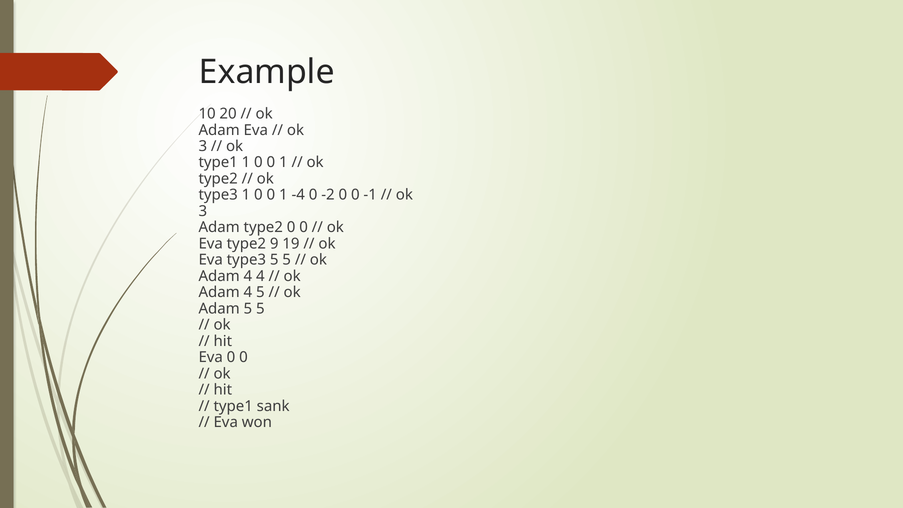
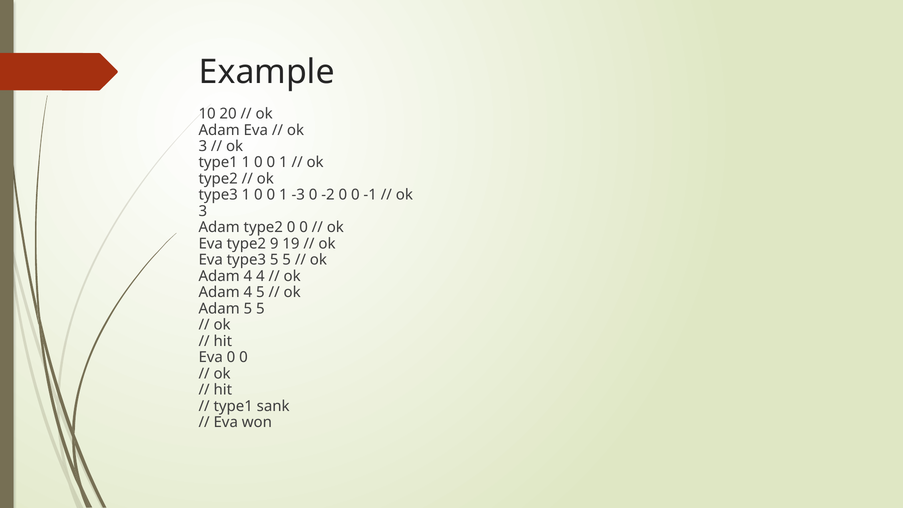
-4: -4 -> -3 (298, 195)
